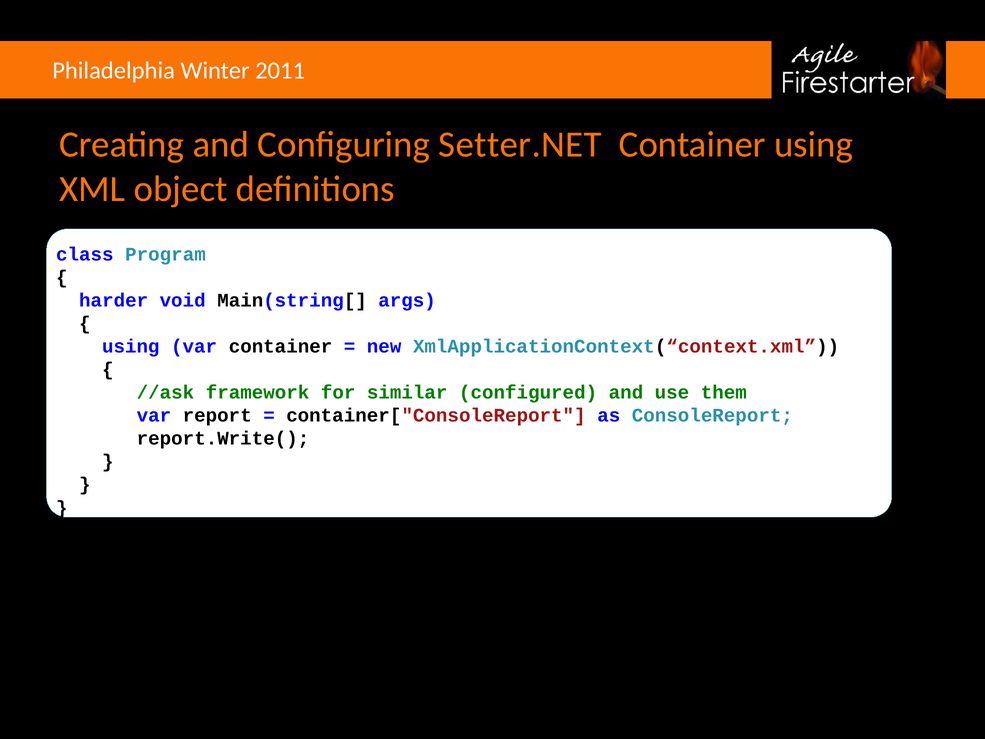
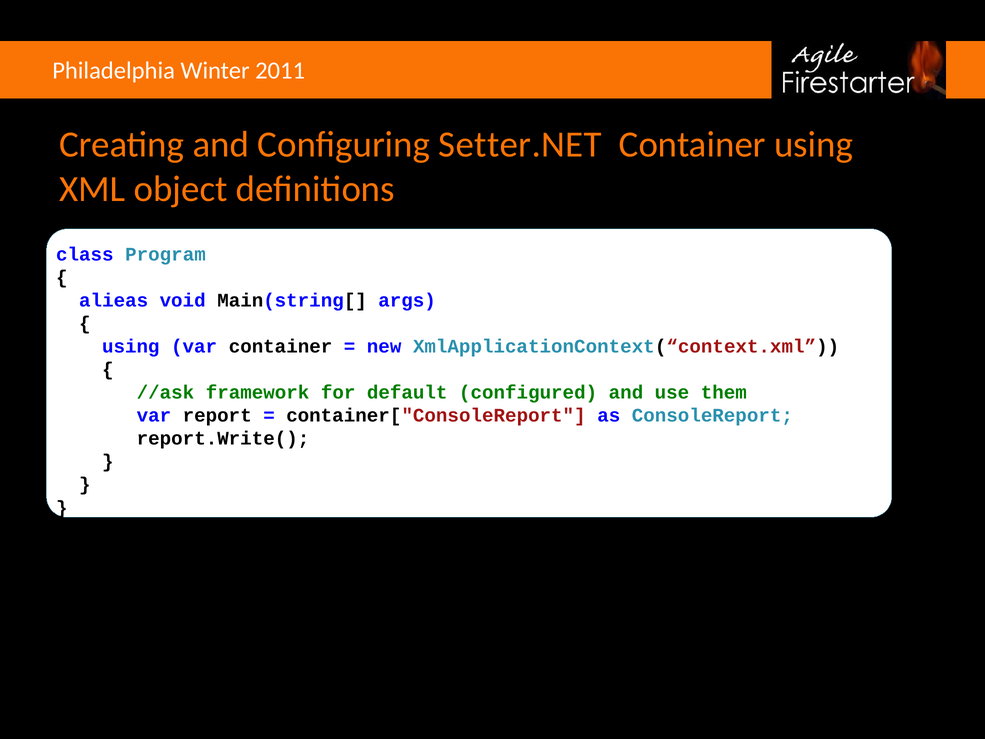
harder: harder -> alieas (114, 301)
similar: similar -> default (407, 393)
